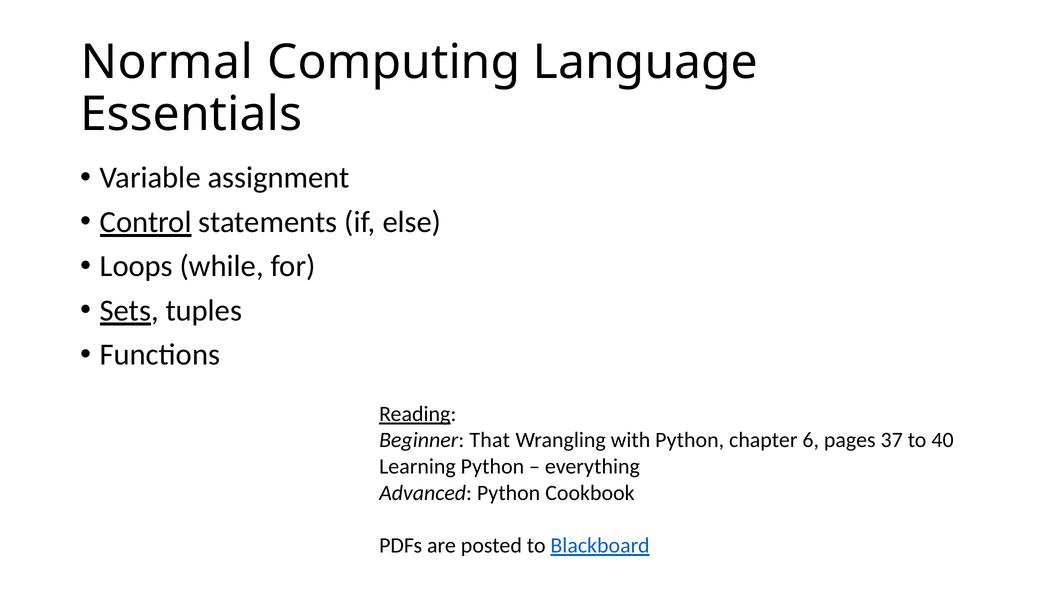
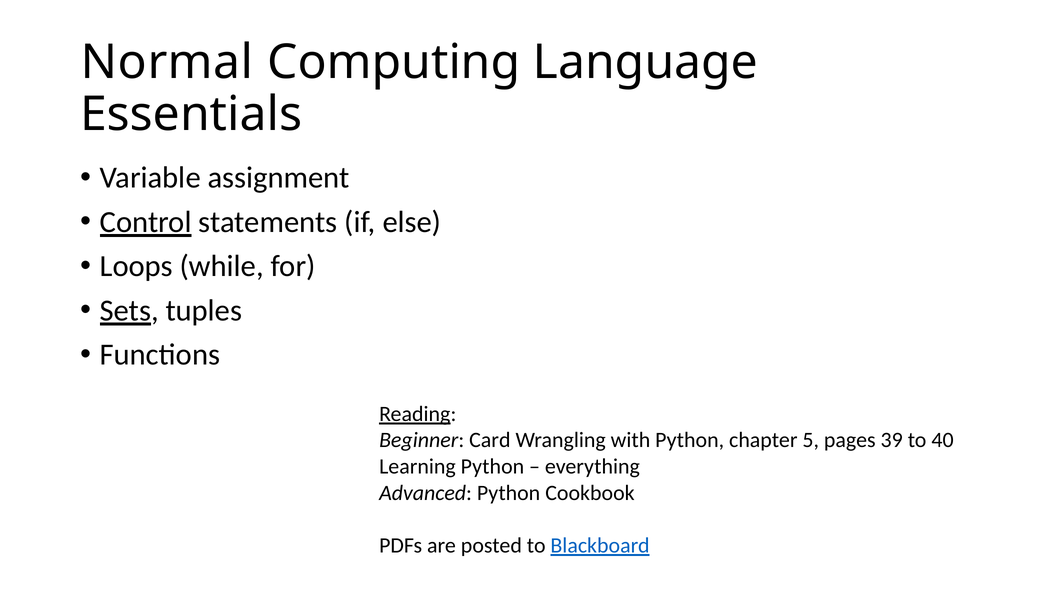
That: That -> Card (490, 440)
6: 6 -> 5 (811, 440)
37: 37 -> 39 (892, 440)
